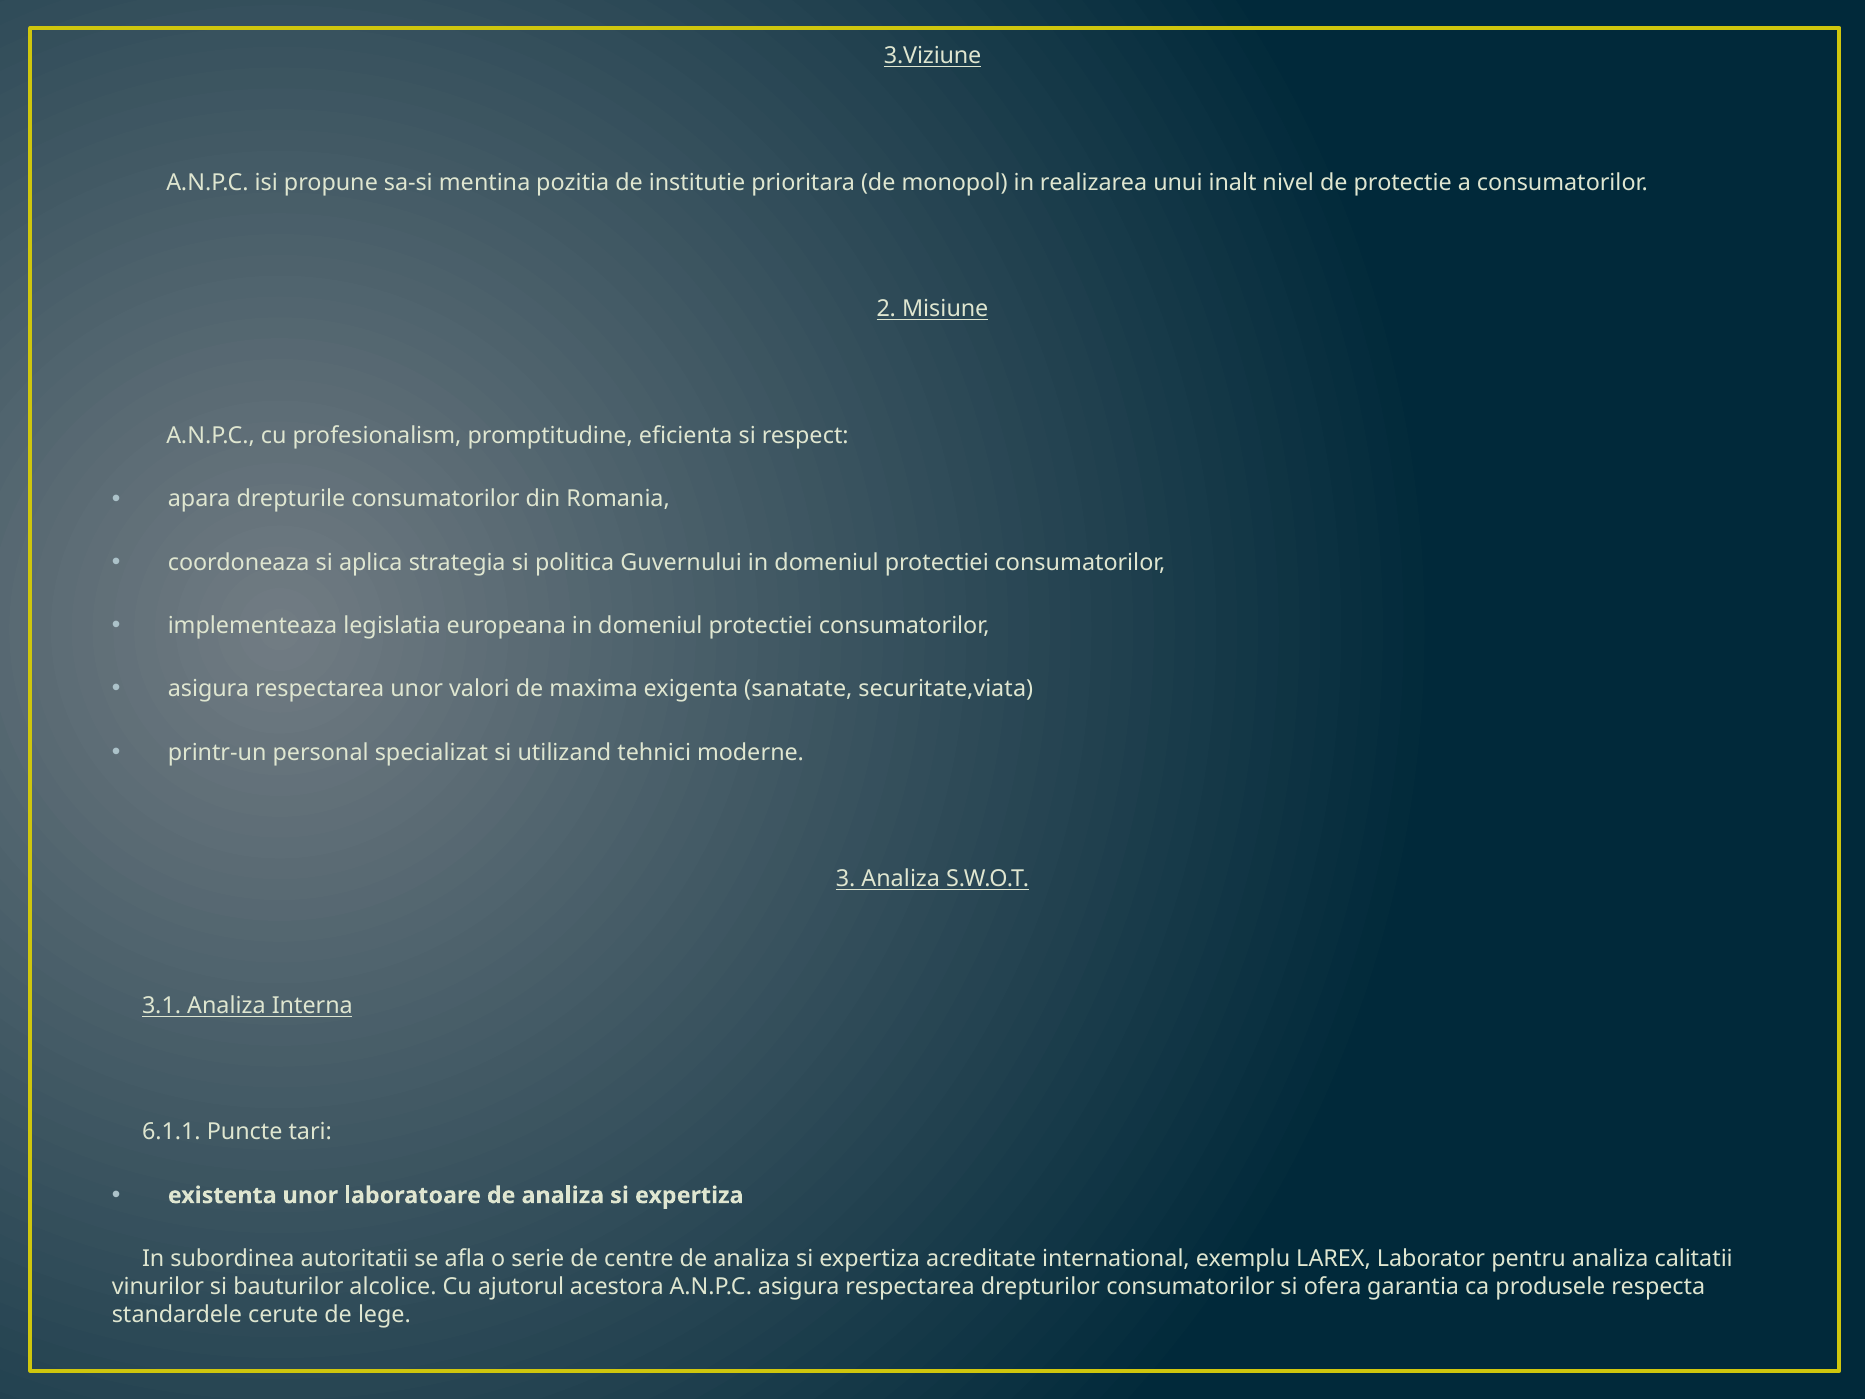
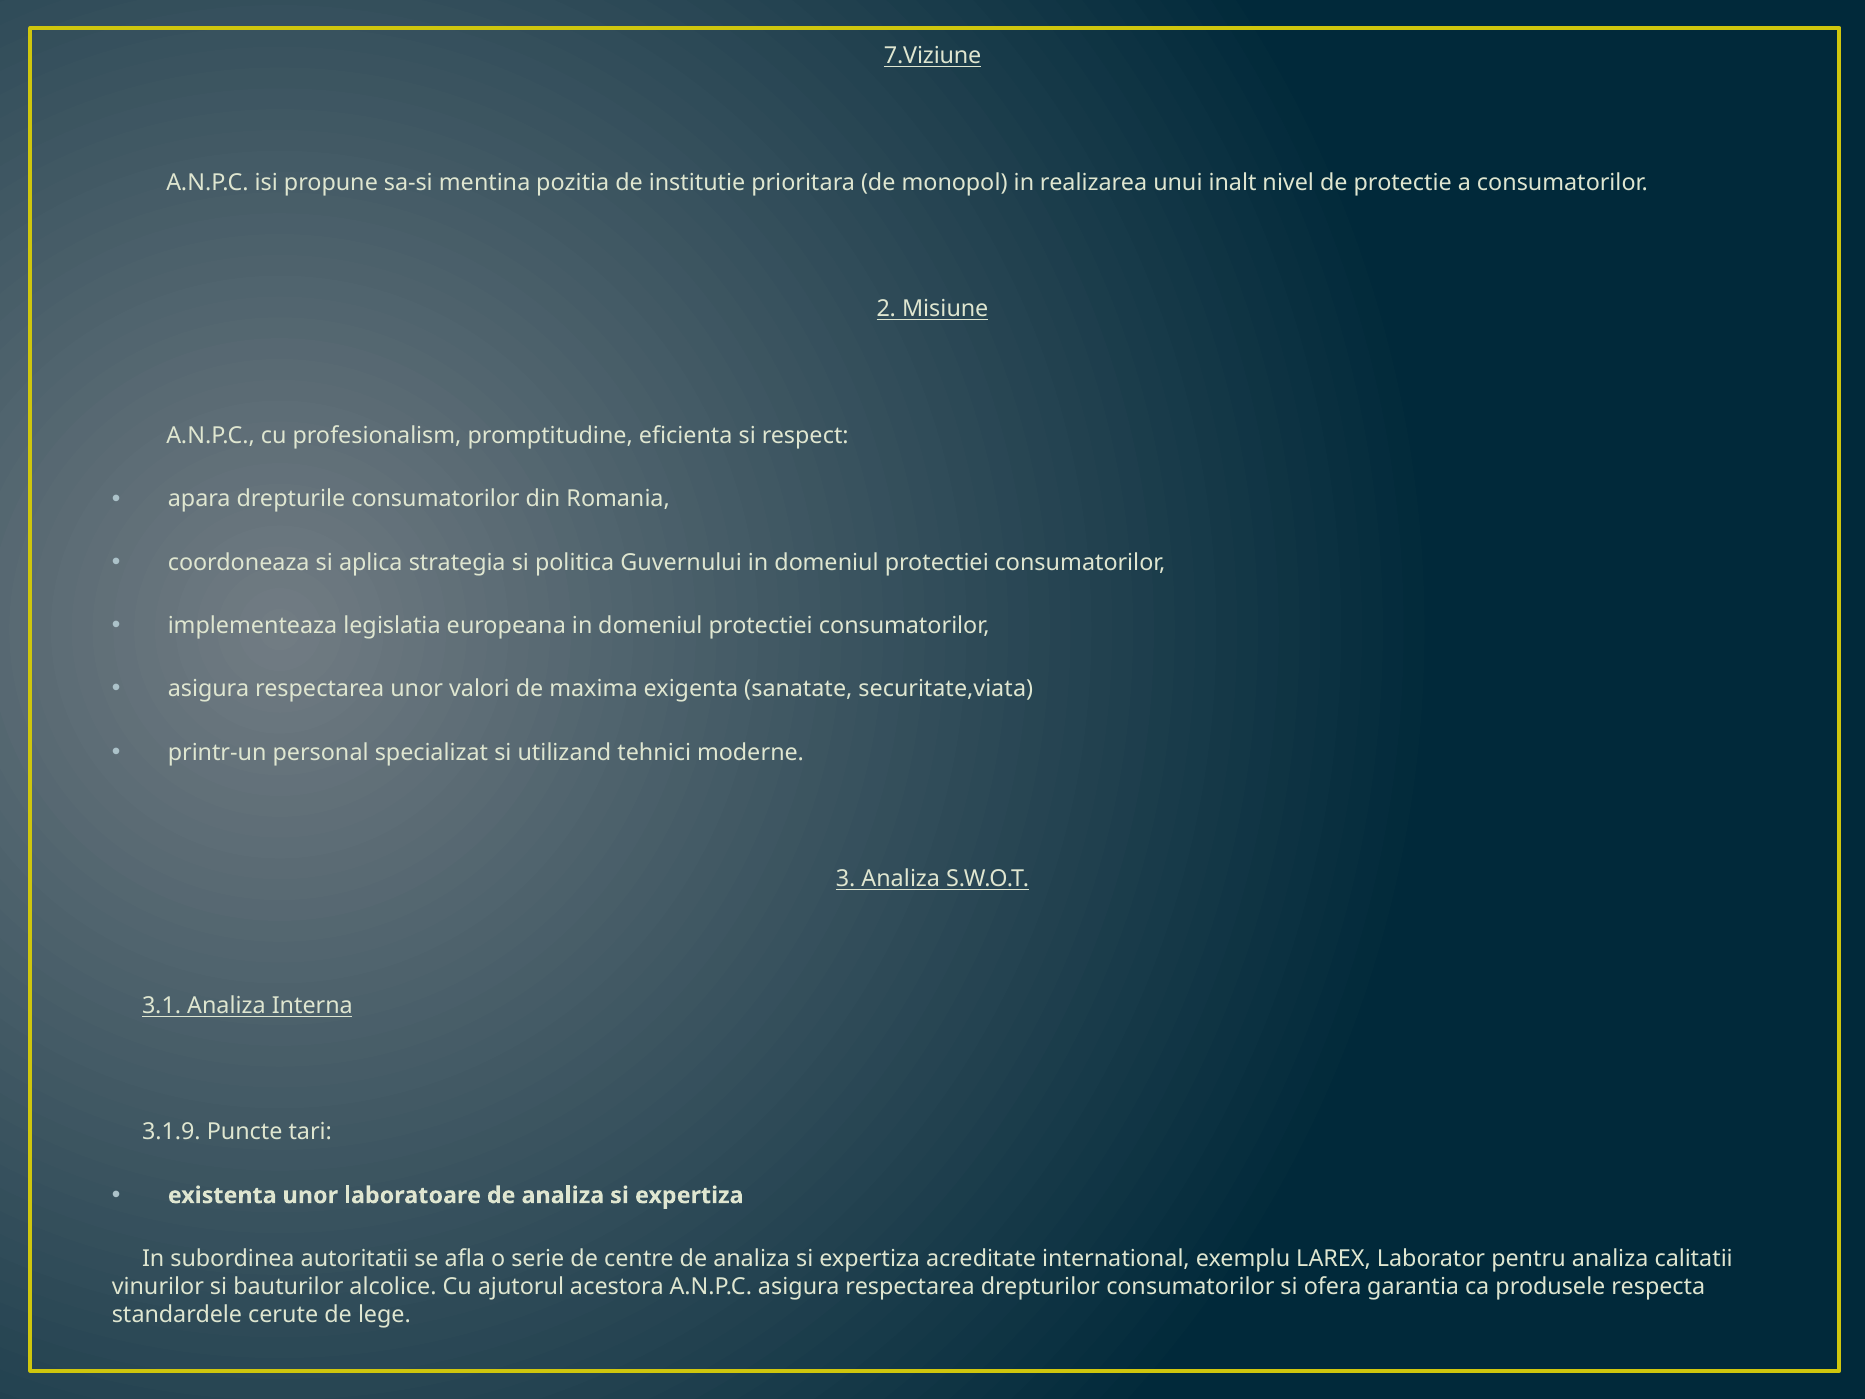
3.Viziune: 3.Viziune -> 7.Viziune (933, 56)
6.1.1: 6.1.1 -> 3.1.9 (171, 1132)
